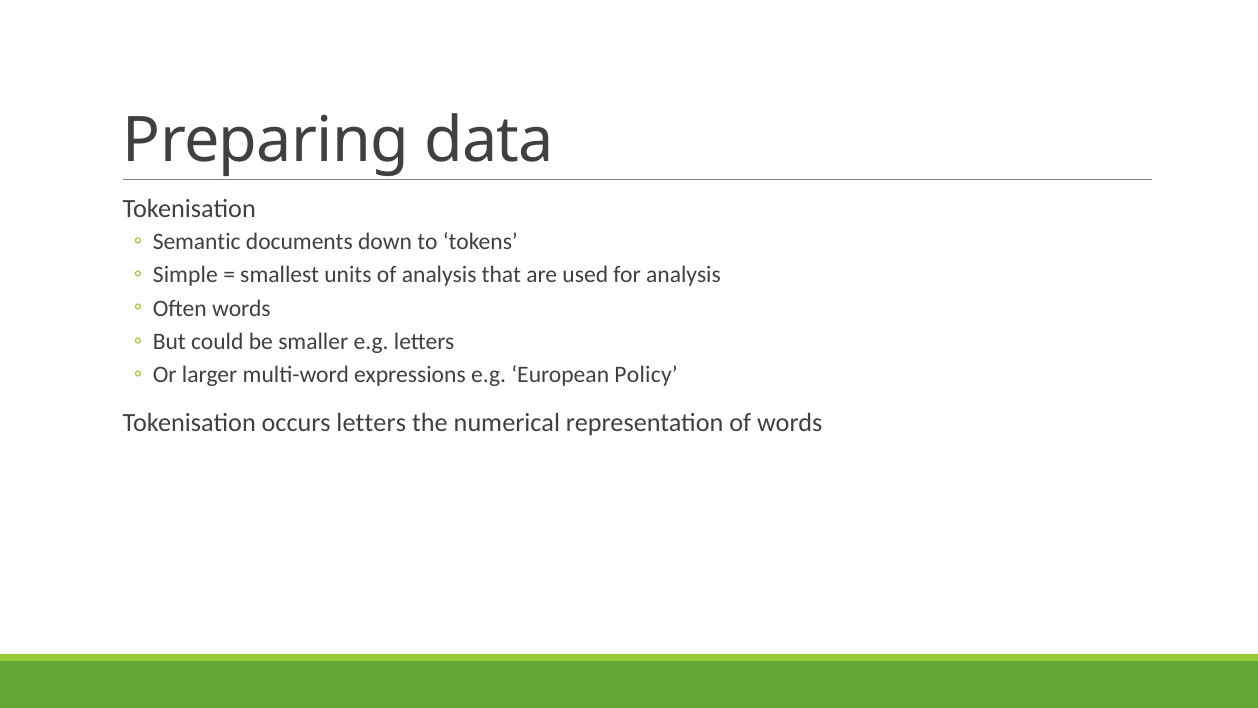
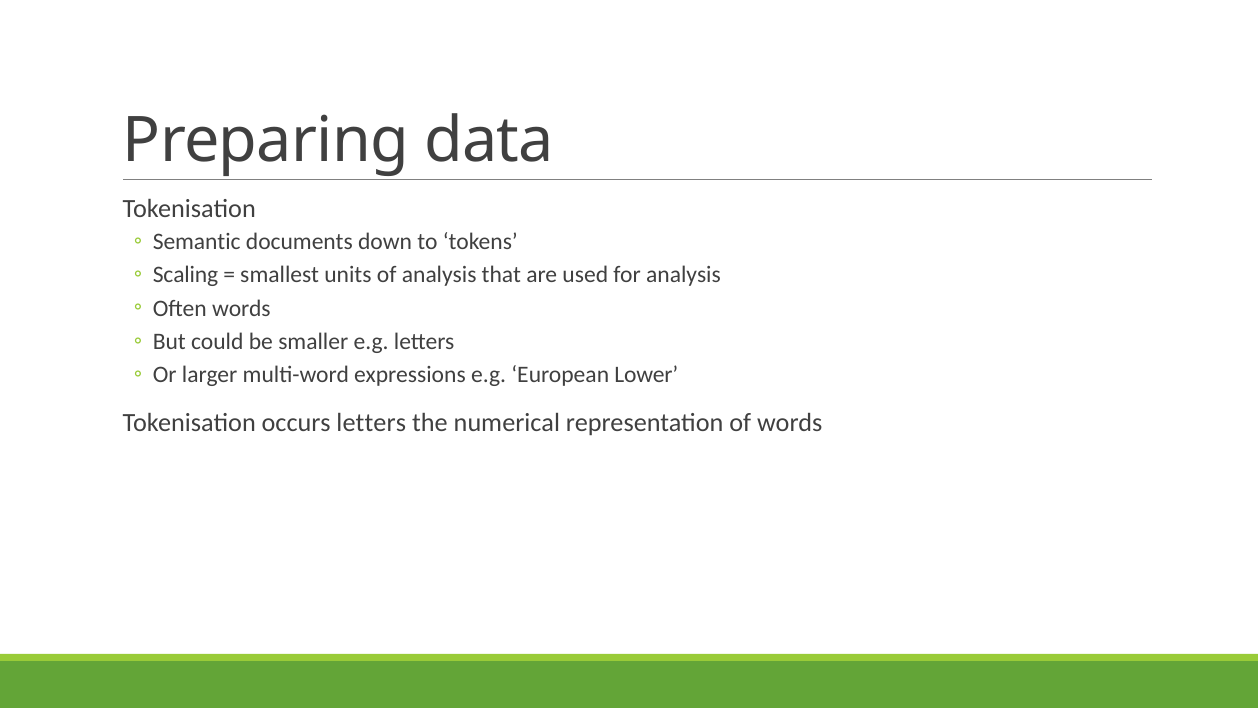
Simple: Simple -> Scaling (185, 275)
Policy: Policy -> Lower (646, 375)
